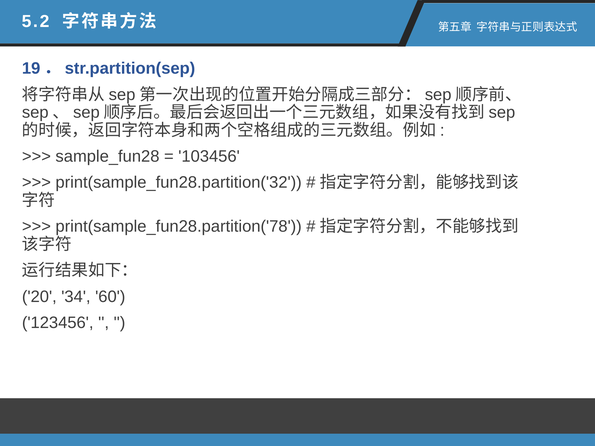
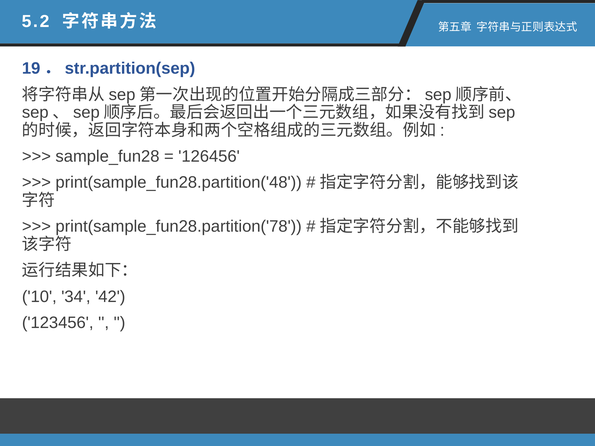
103456: 103456 -> 126456 (209, 157)
print(sample_fun28.partition('32: print(sample_fun28.partition('32 -> print(sample_fun28.partition('48 (179, 183)
20: 20 -> 10 (39, 297)
60: 60 -> 42 (110, 297)
